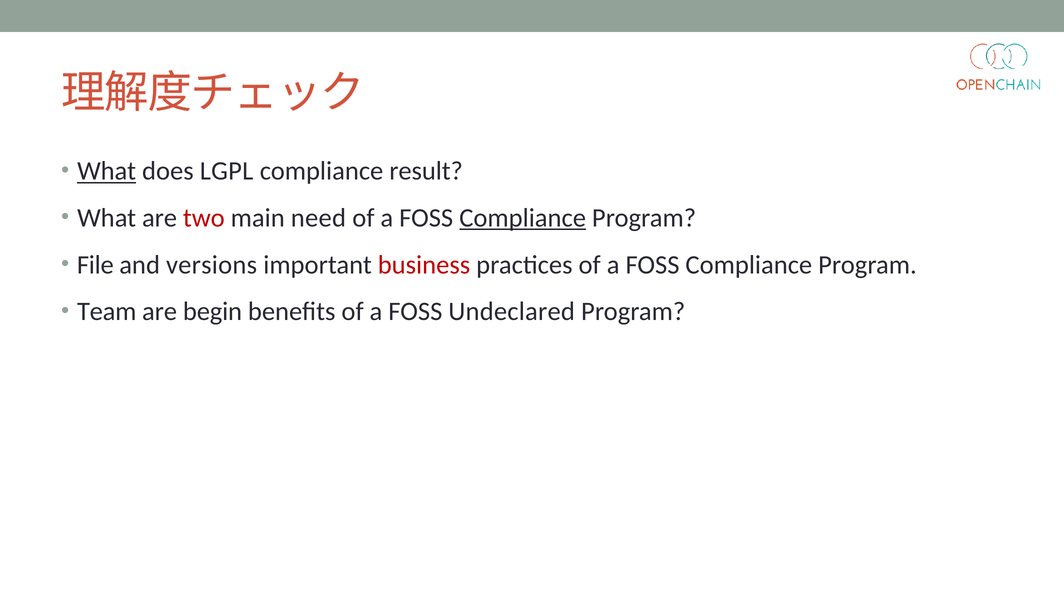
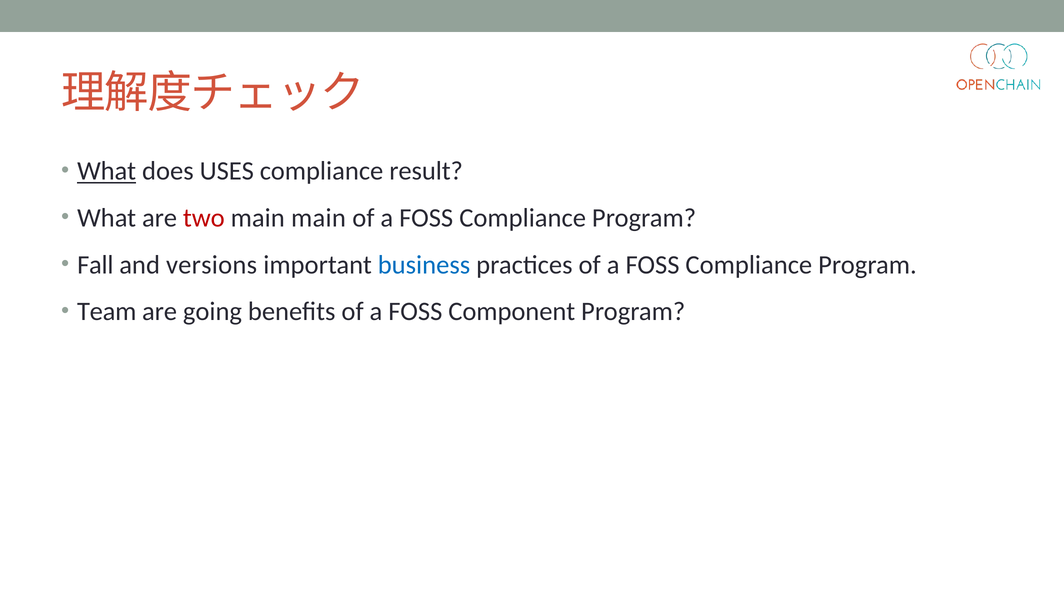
LGPL: LGPL -> USES (227, 171)
main need: need -> main (318, 218)
Compliance underline: present -> none (523, 218)
File: File -> Fall (95, 265)
business colour: red -> blue (424, 265)
begin: begin -> going (212, 311)
Undeclared: Undeclared -> Component (512, 311)
